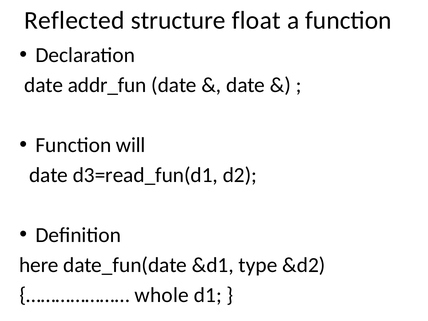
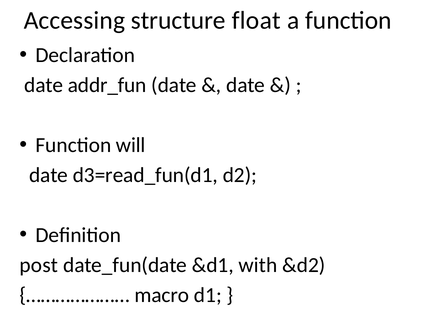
Reflected: Reflected -> Accessing (74, 21)
here: here -> post (39, 265)
type: type -> with (258, 265)
whole: whole -> macro (162, 295)
